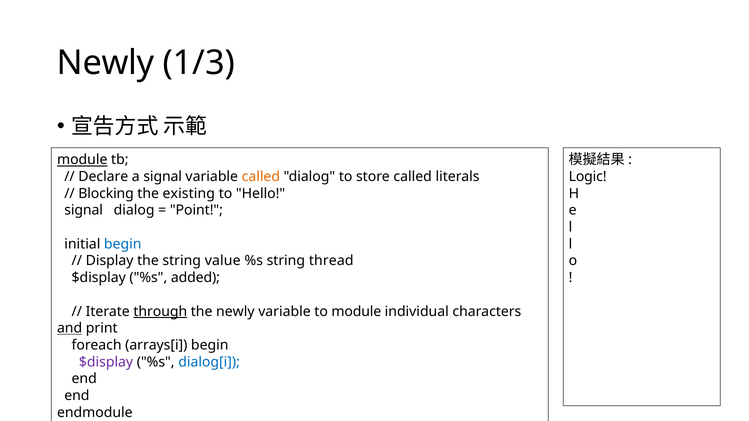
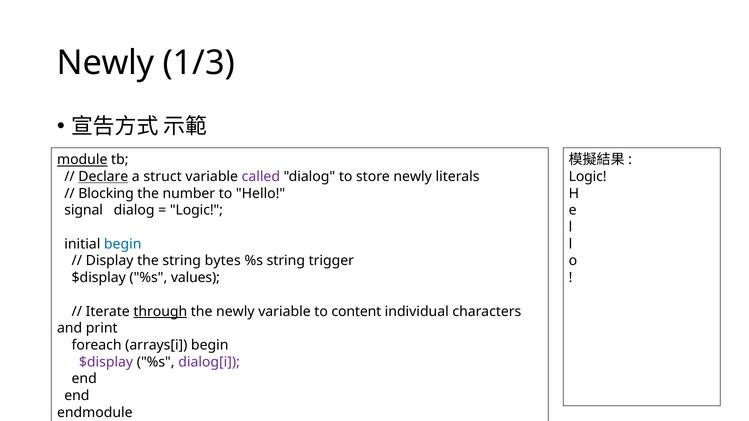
Declare underline: none -> present (103, 177)
a signal: signal -> struct (163, 177)
called colour: orange -> purple (261, 177)
store called: called -> newly (413, 177)
existing: existing -> number (189, 194)
Point: Point -> Logic (196, 210)
value: value -> bytes (223, 261)
thread: thread -> trigger (331, 261)
added: added -> values (195, 278)
to module: module -> content (356, 312)
and underline: present -> none (70, 328)
dialog[i colour: blue -> purple (209, 362)
